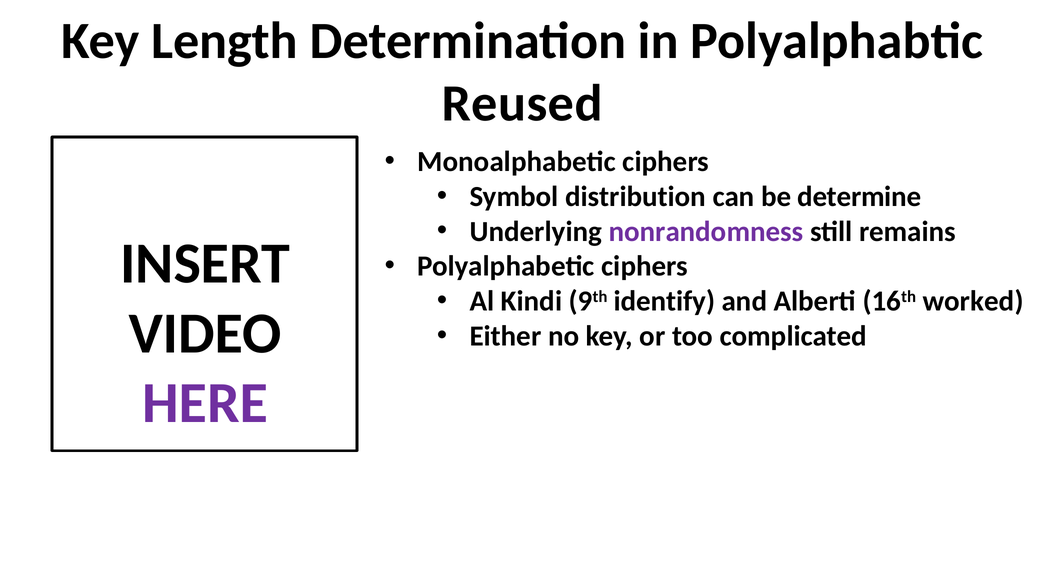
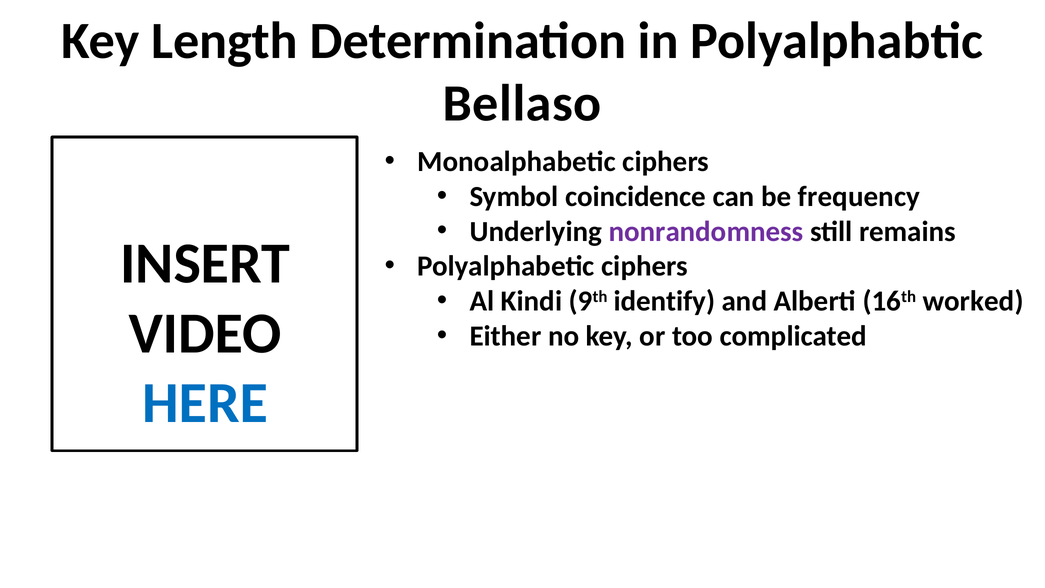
Reused: Reused -> Bellaso (522, 104)
distribution: distribution -> coincidence (636, 197)
determine: determine -> frequency (859, 197)
HERE colour: purple -> blue (205, 403)
